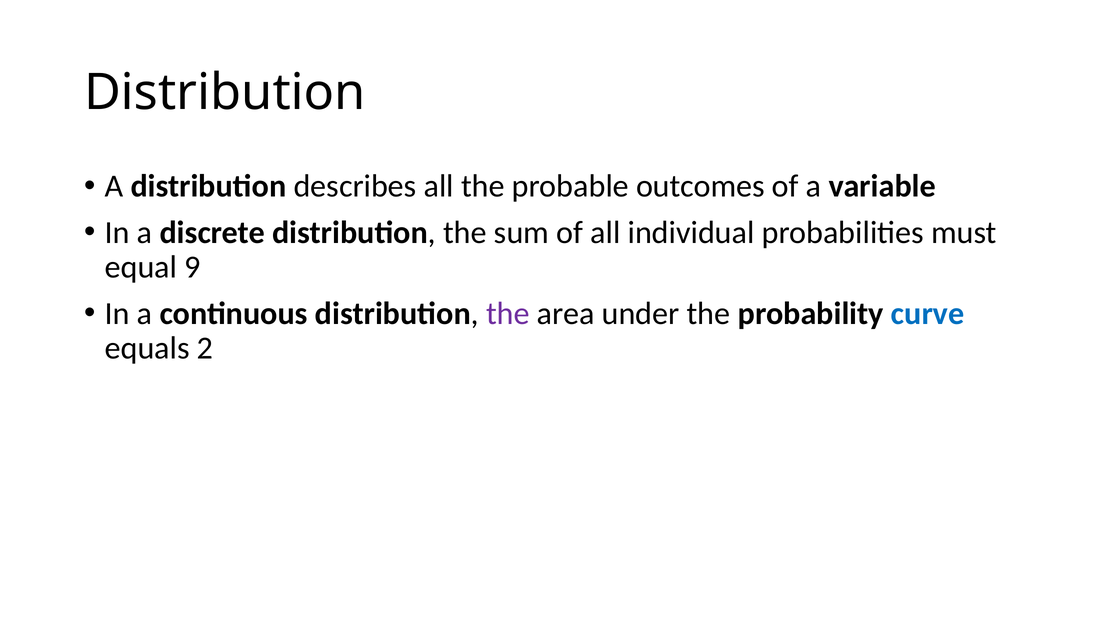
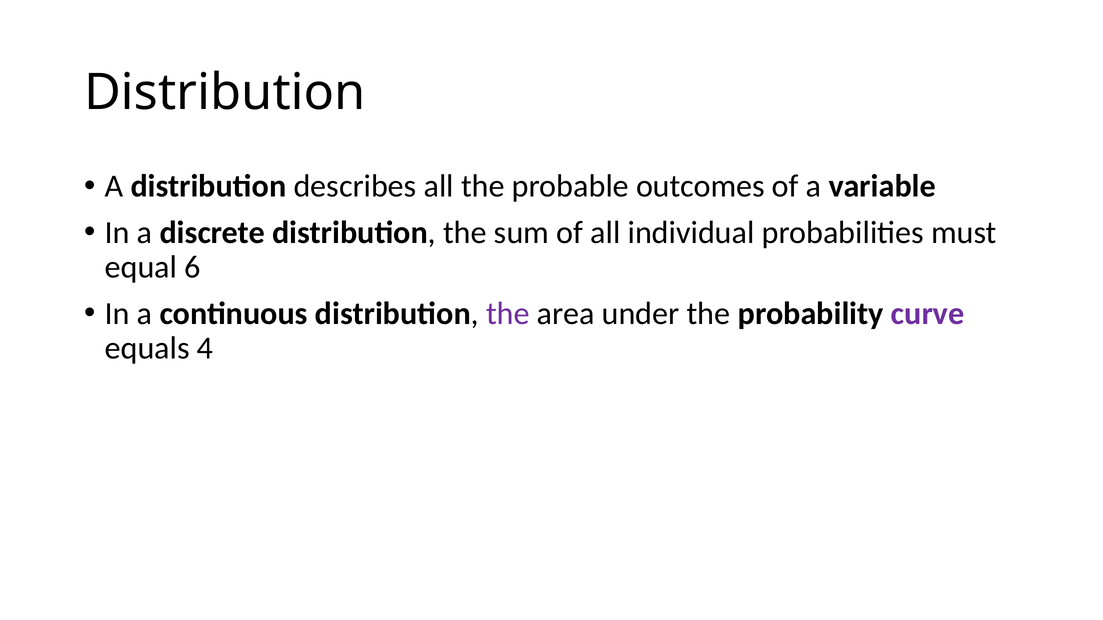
9: 9 -> 6 (193, 267)
curve colour: blue -> purple (928, 314)
2: 2 -> 4 (205, 348)
